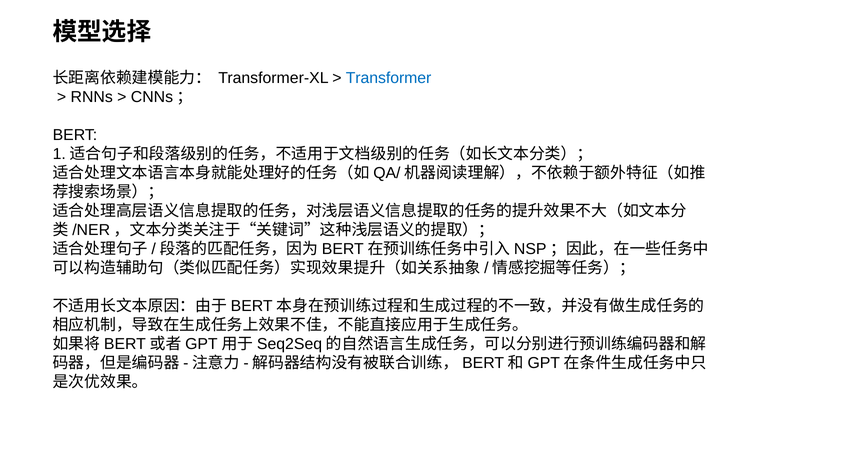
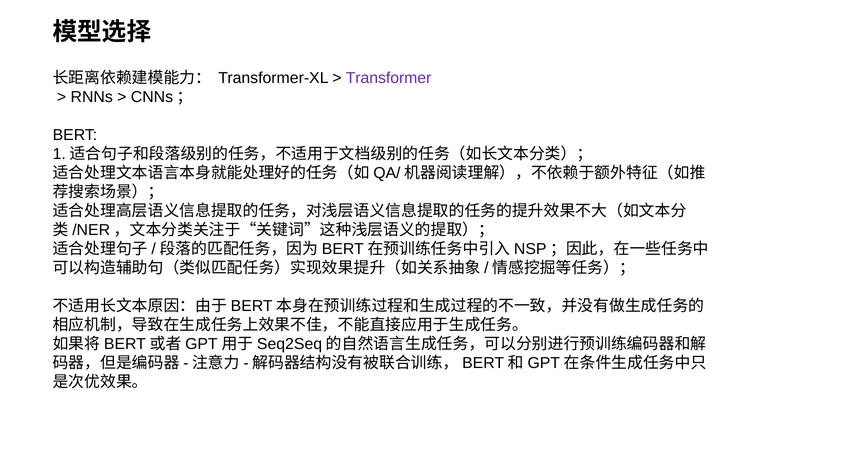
Transformer colour: blue -> purple (389, 78)
